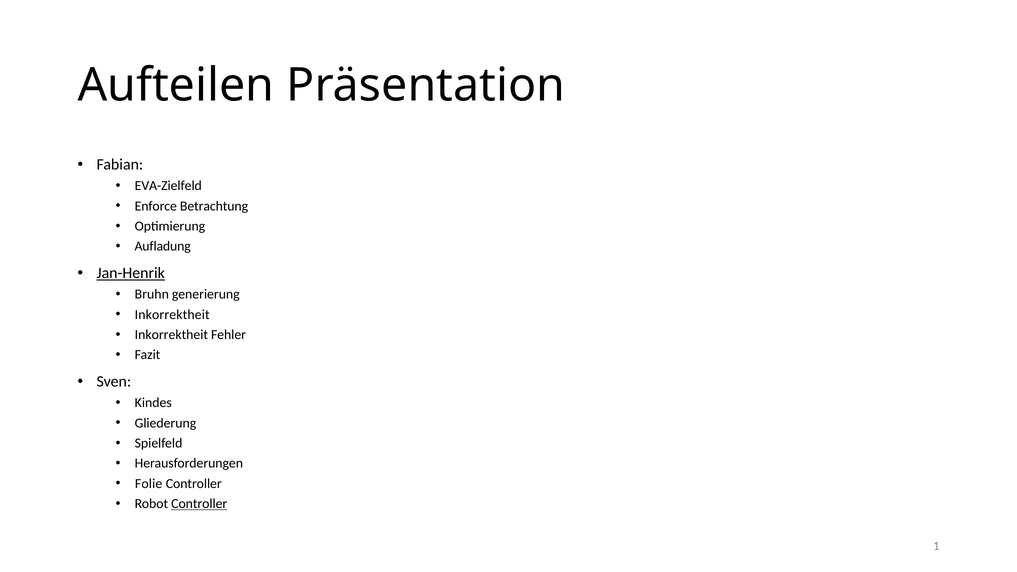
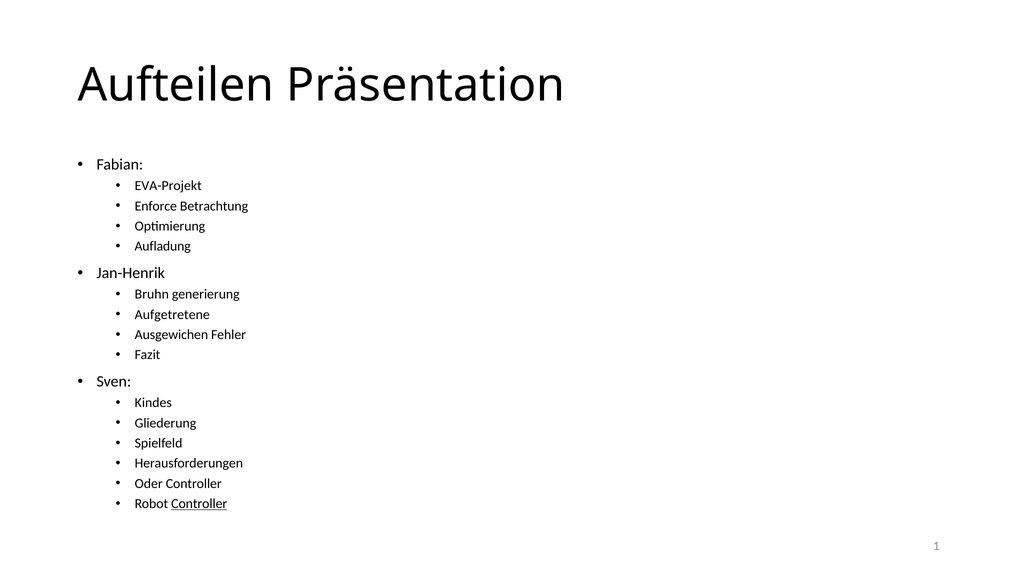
EVA-Zielfeld: EVA-Zielfeld -> EVA-Projekt (168, 186)
Jan-Henrik underline: present -> none (131, 273)
Inkorrektheit: Inkorrektheit -> Aufgetretene (172, 315)
Inkorrektheit: Inkorrektheit -> Ausgewichen (171, 335)
Folie: Folie -> Oder (149, 484)
